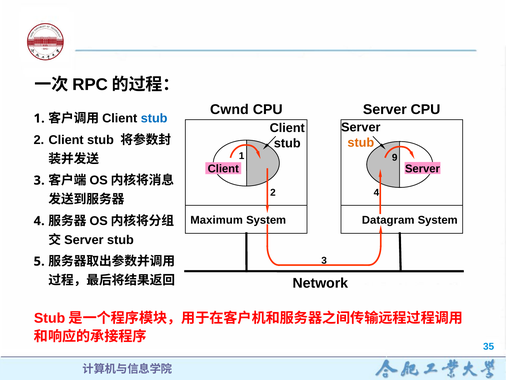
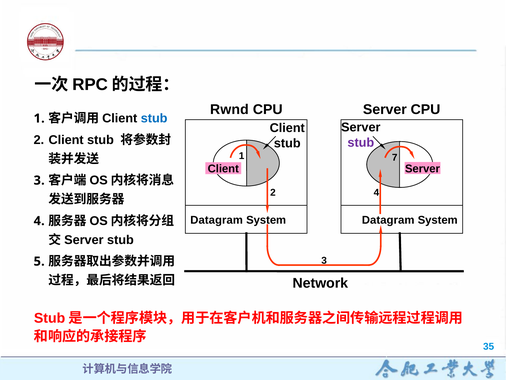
Cwnd: Cwnd -> Rwnd (229, 109)
stub colour: orange -> purple (361, 142)
9: 9 -> 7 (395, 158)
Maximum: Maximum -> Datagram (217, 220)
